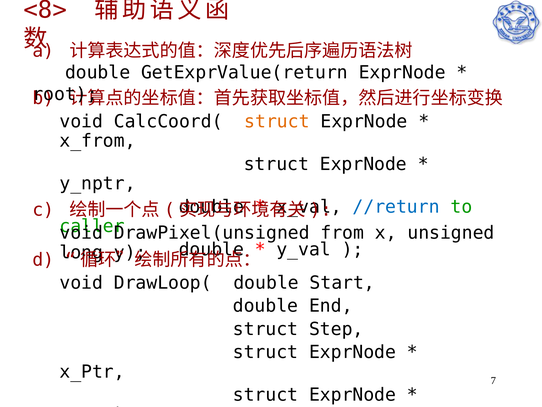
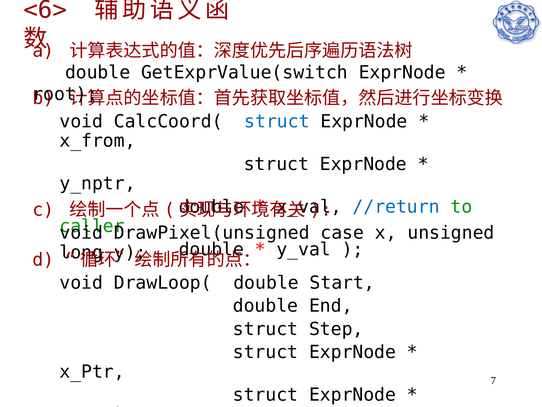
<8>: <8> -> <6> (45, 10)
GetExprValue(return: GetExprValue(return -> GetExprValue(switch (244, 73)
struct colour: orange -> blue (277, 121)
from: from -> case (342, 233)
